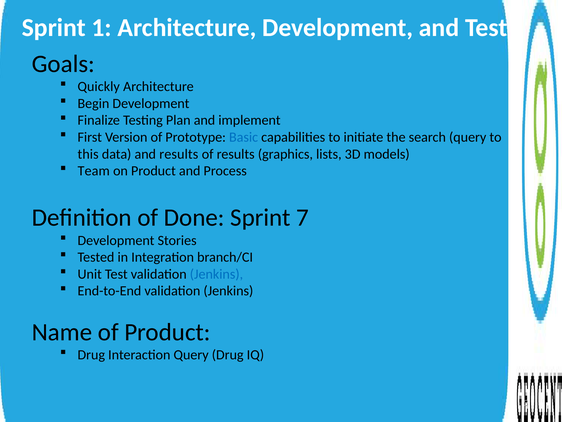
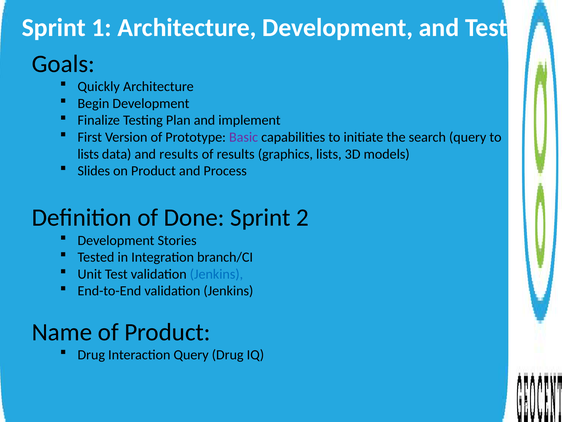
Basic colour: blue -> purple (244, 137)
this: this -> lists (88, 154)
Team: Team -> Slides (94, 171)
7: 7 -> 2 (303, 217)
